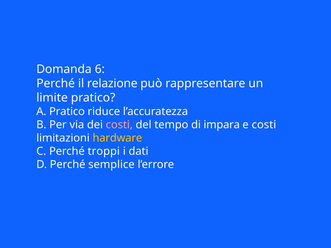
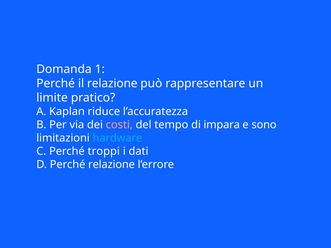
6: 6 -> 1 (100, 69)
A Pratico: Pratico -> Kaplan (67, 112)
e costi: costi -> sono (264, 125)
hardware colour: yellow -> light blue (117, 138)
Perché semplice: semplice -> relazione (112, 165)
